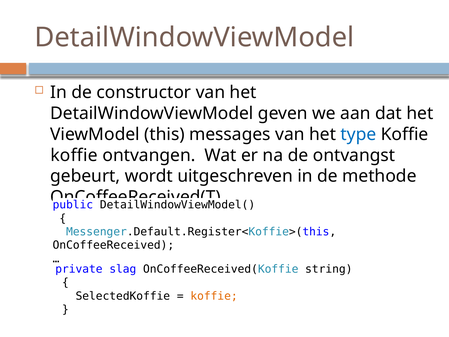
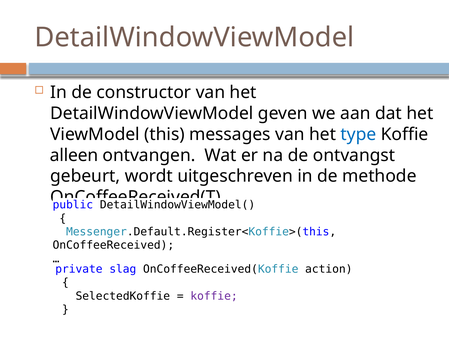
koffie: koffie -> alleen (74, 155)
string: string -> action (329, 269)
koffie colour: orange -> purple (214, 296)
